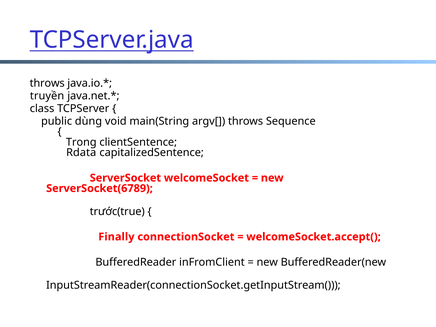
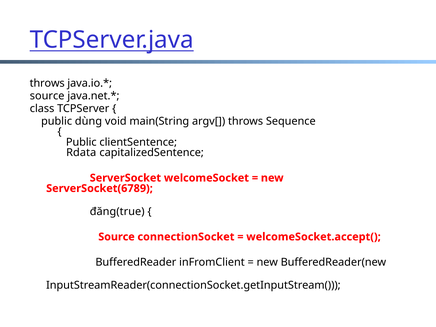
truyền: truyền -> source (47, 96)
Trong: Trong -> Public (81, 142)
trước(true: trước(true -> đăng(true (117, 212)
Finally: Finally -> Source (116, 237)
